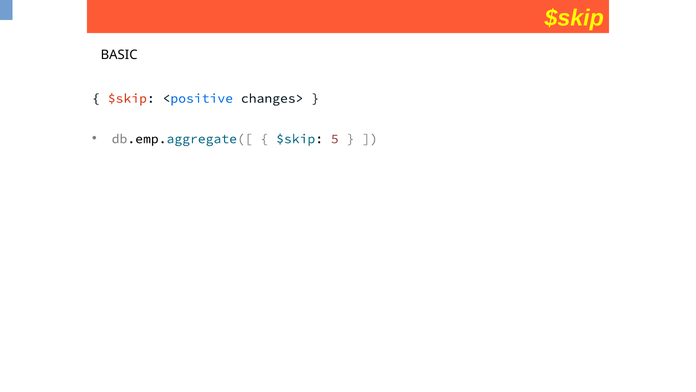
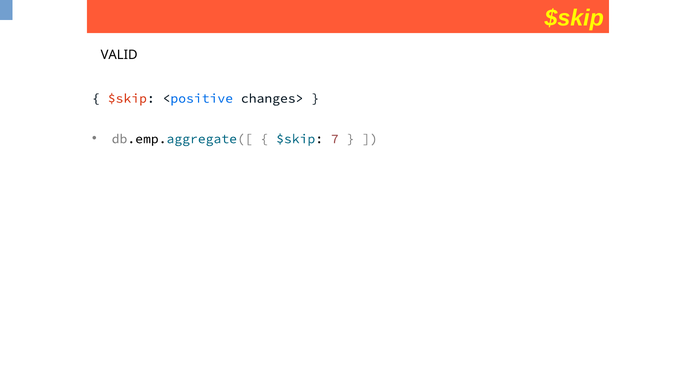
BASIC: BASIC -> VALID (119, 55)
5: 5 -> 7 (335, 139)
